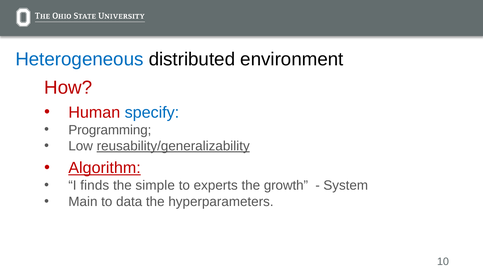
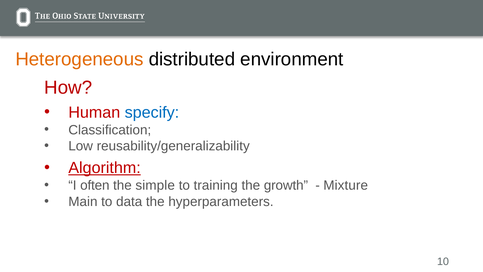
Heterogeneous colour: blue -> orange (79, 59)
Programming: Programming -> Classification (110, 130)
reusability/generalizability underline: present -> none (173, 146)
finds: finds -> often (95, 185)
experts: experts -> training (216, 185)
System: System -> Mixture (346, 185)
